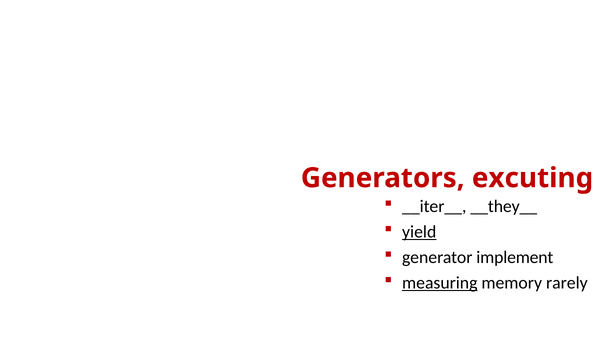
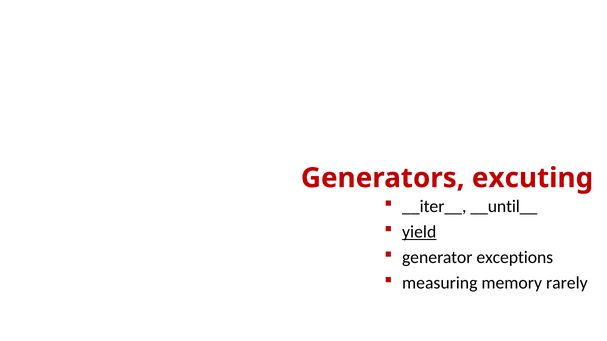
__they__: __they__ -> __until__ (504, 207)
implement: implement -> exceptions (515, 258)
measuring underline: present -> none (440, 283)
